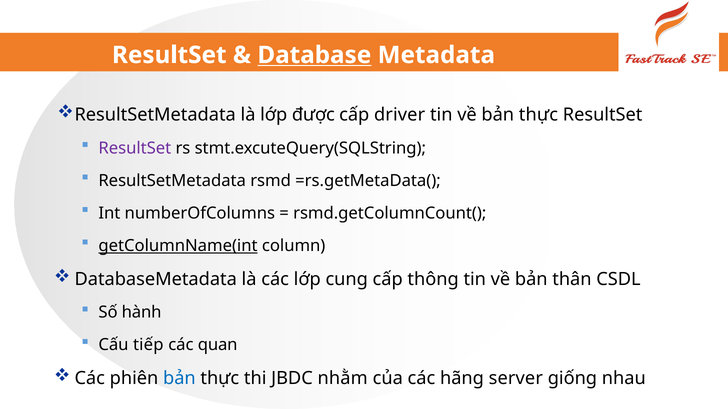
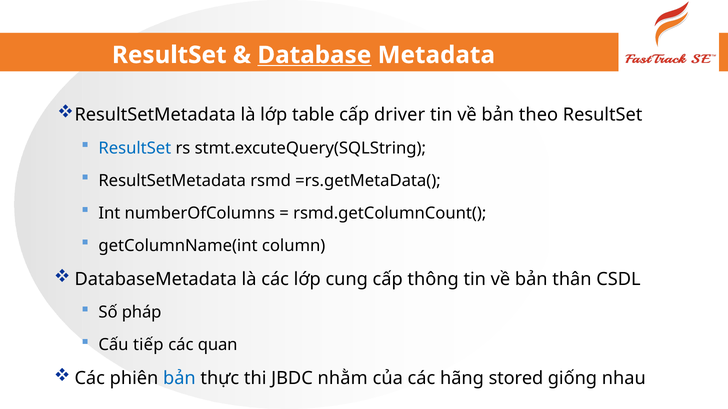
được: được -> table (313, 115)
về bản thực: thực -> theo (538, 115)
ResultSet colour: purple -> blue (135, 148)
getColumnName(int underline: present -> none (178, 246)
hành: hành -> pháp (142, 313)
server: server -> stored (516, 379)
